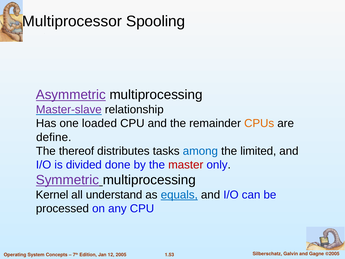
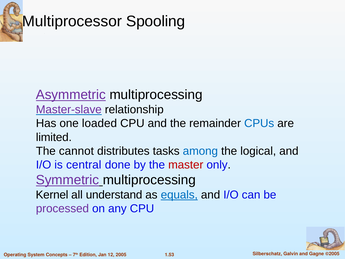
CPUs colour: orange -> blue (259, 123)
define: define -> limited (54, 137)
thereof: thereof -> cannot (76, 151)
limited: limited -> logical (258, 151)
divided: divided -> central (84, 165)
processed colour: black -> purple (62, 208)
